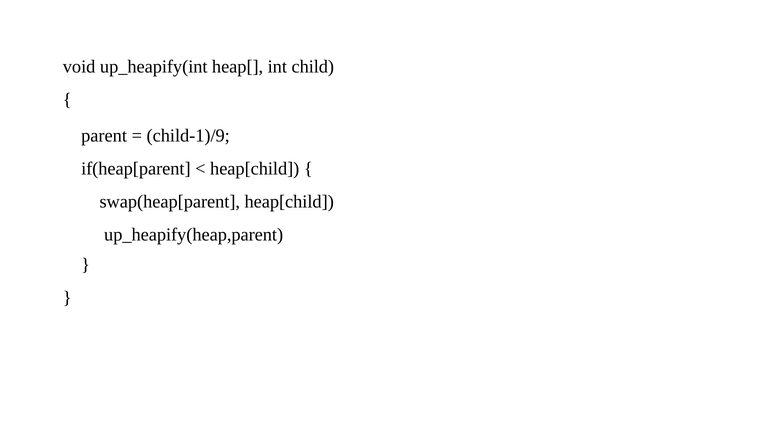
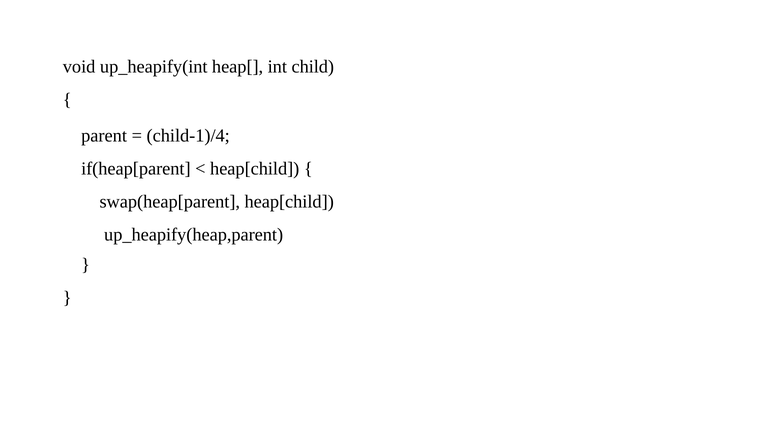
child-1)/9: child-1)/9 -> child-1)/4 (188, 136)
